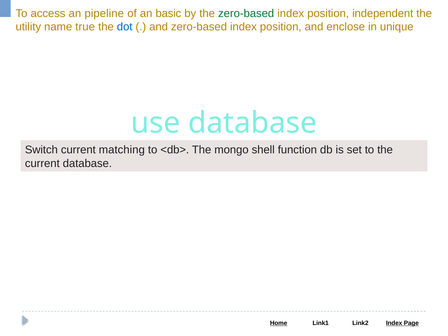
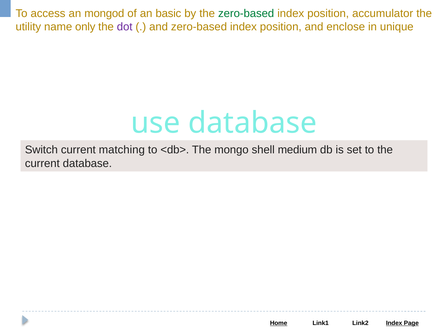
pipeline: pipeline -> mongod (104, 13)
independent: independent -> accumulator (383, 13)
true: true -> only (85, 27)
dot colour: blue -> purple (125, 27)
function: function -> medium (297, 150)
